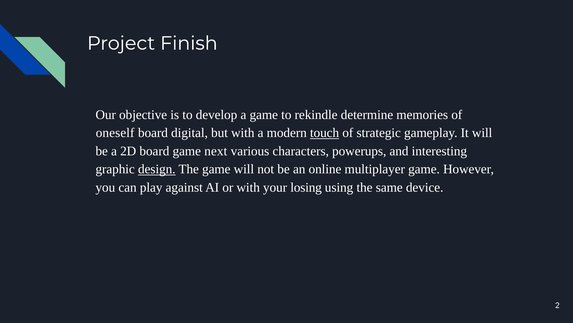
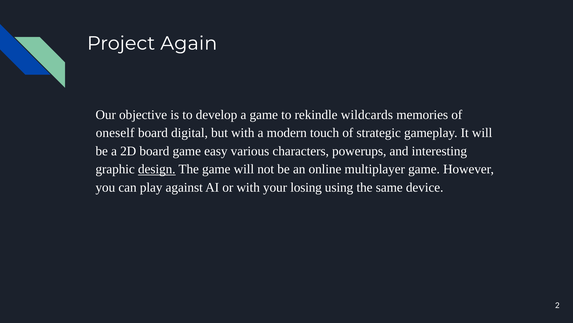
Finish: Finish -> Again (189, 43)
determine: determine -> wildcards (367, 115)
touch underline: present -> none (325, 133)
next: next -> easy (216, 151)
